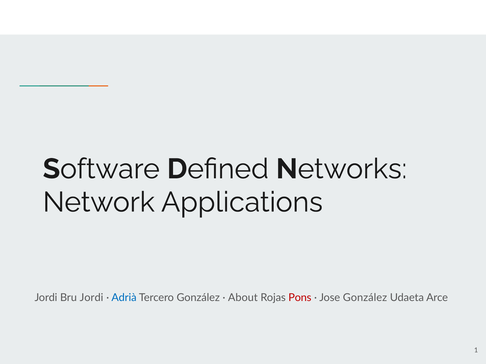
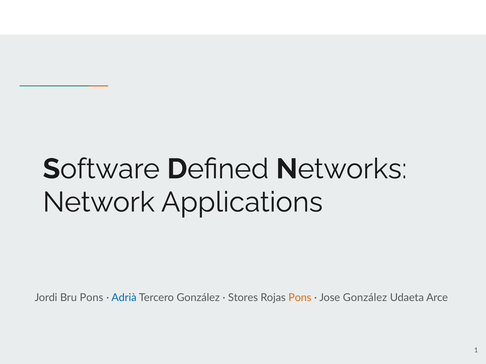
Bru Jordi: Jordi -> Pons (92, 298)
About: About -> Stores (243, 298)
Pons colour: red -> orange (300, 298)
